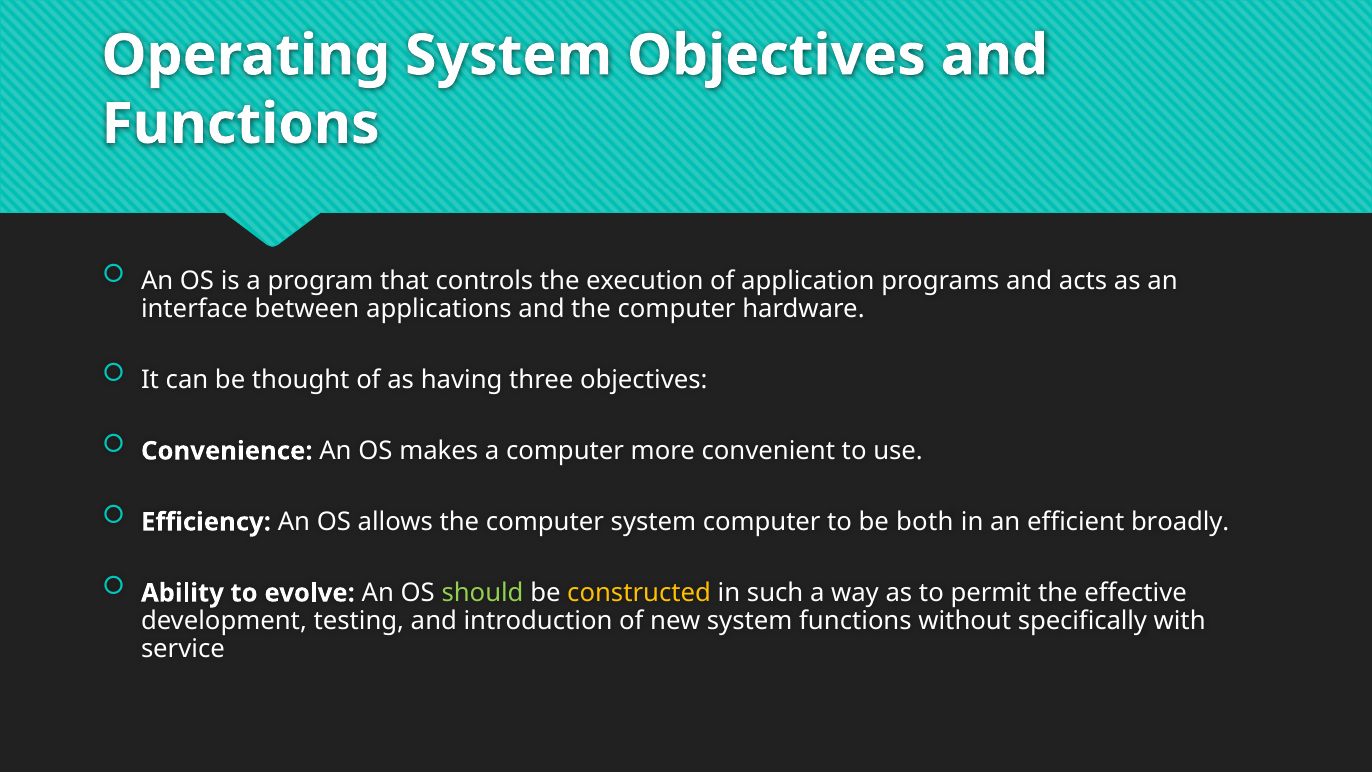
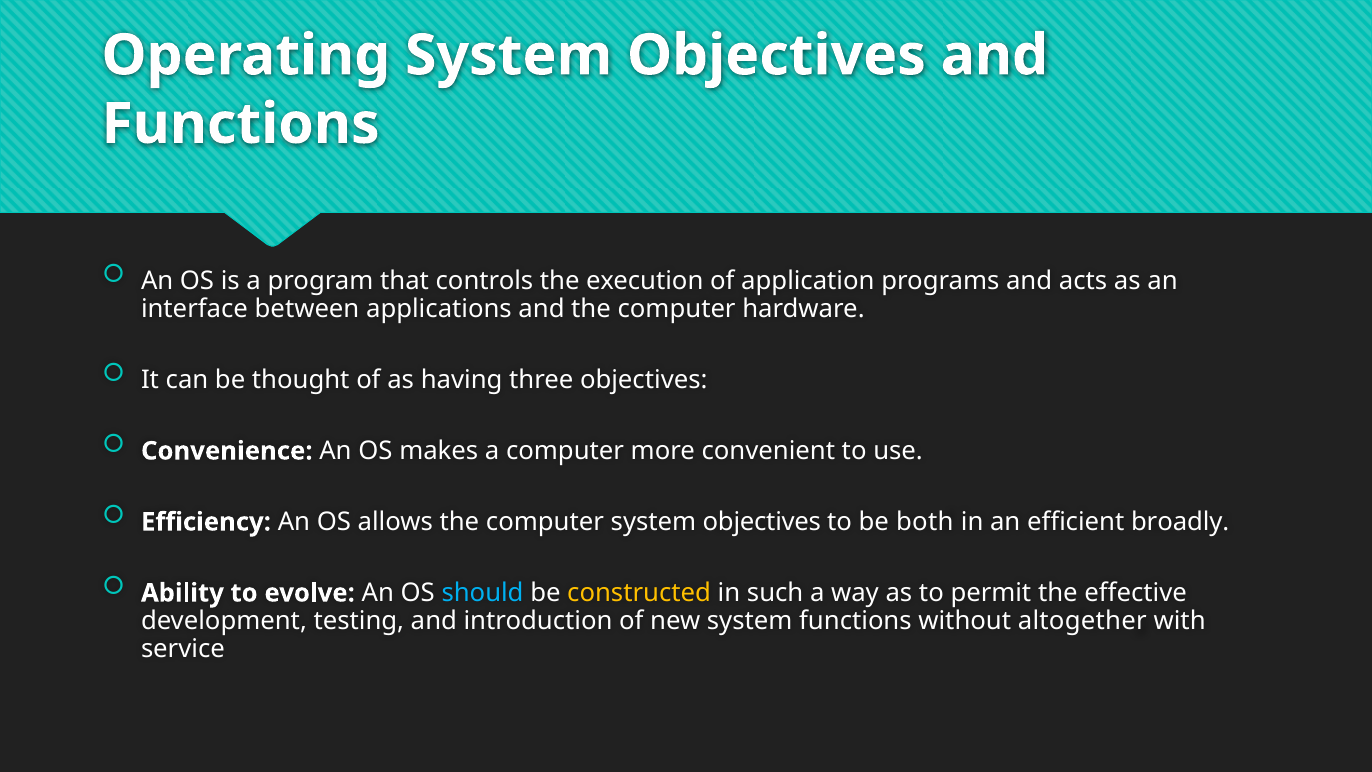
computer system computer: computer -> objectives (762, 522)
should colour: light green -> light blue (483, 593)
specifically: specifically -> altogether (1082, 621)
